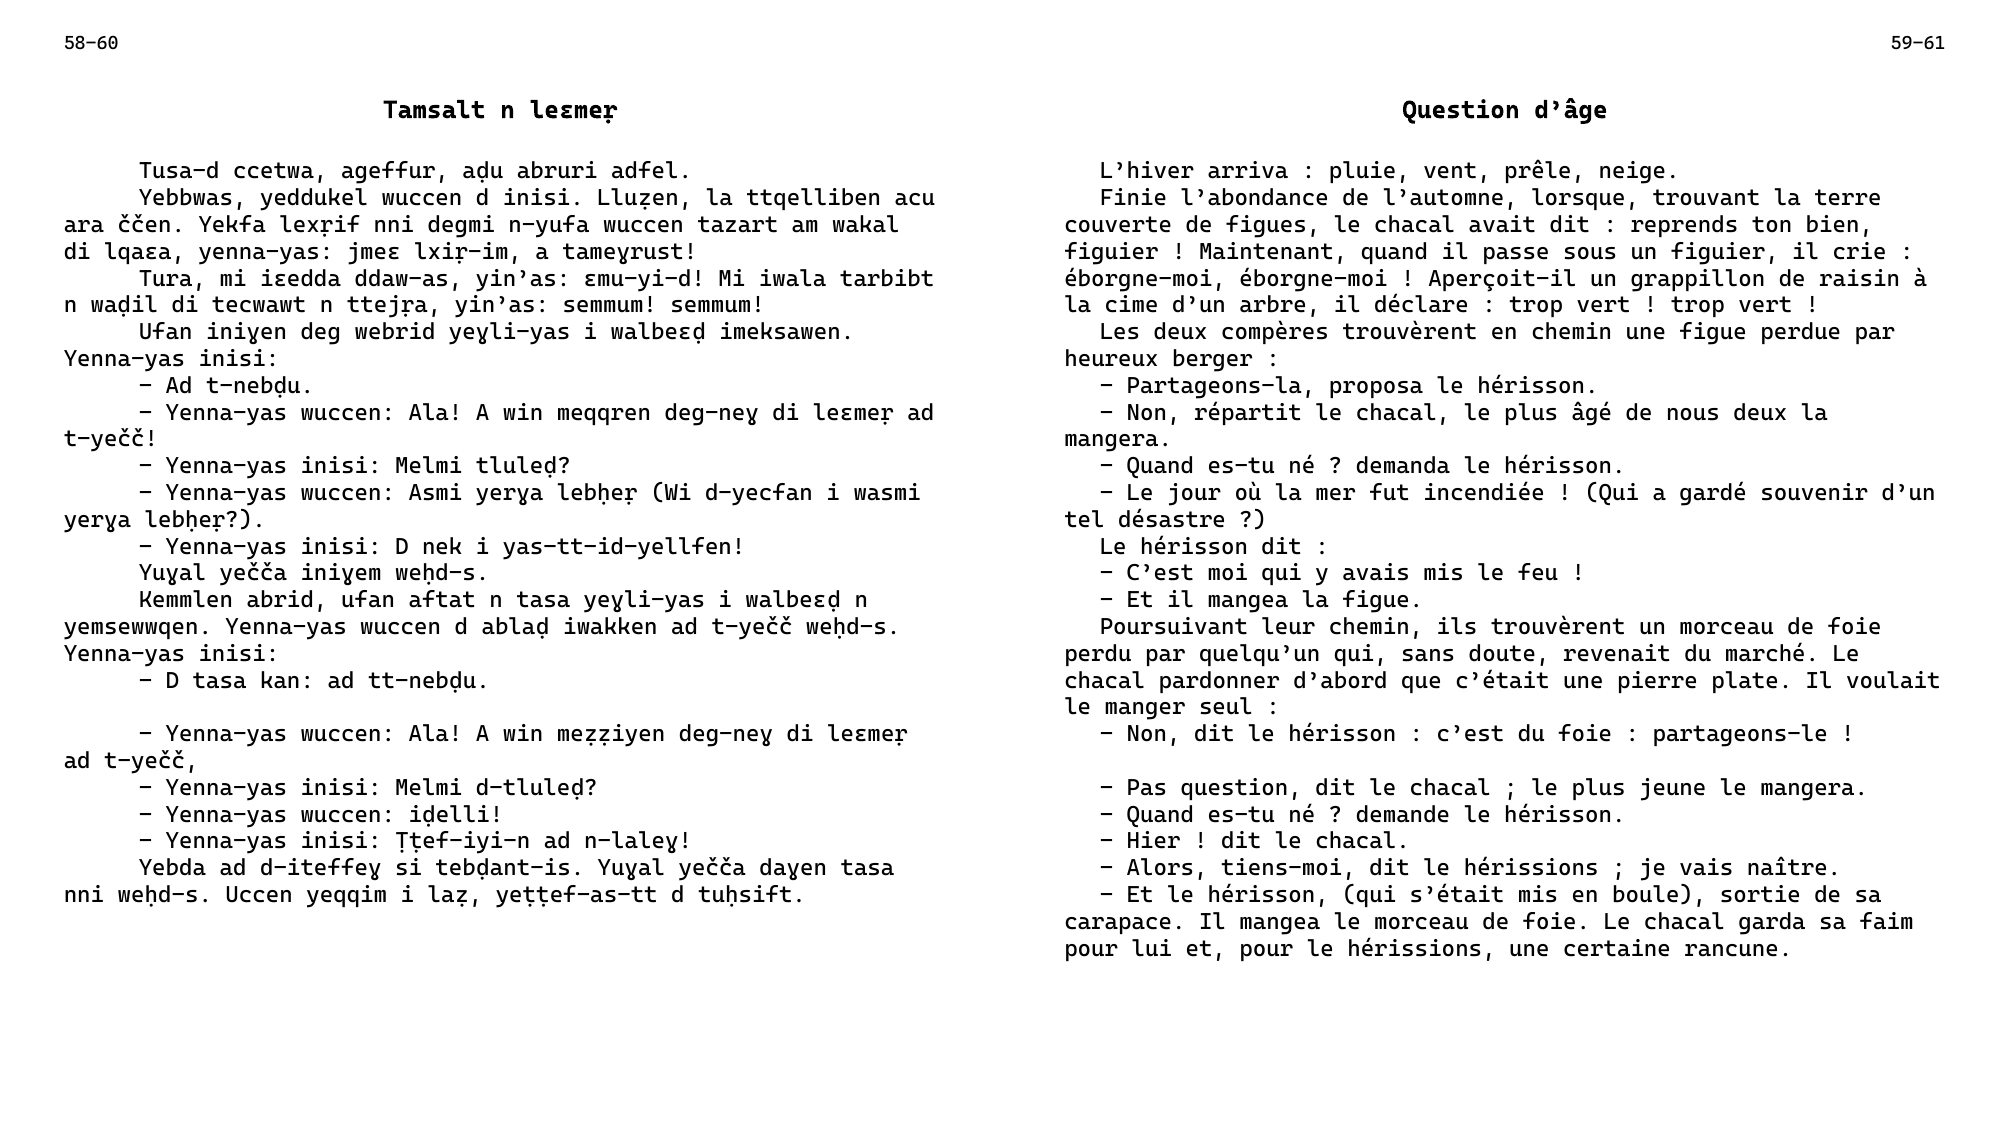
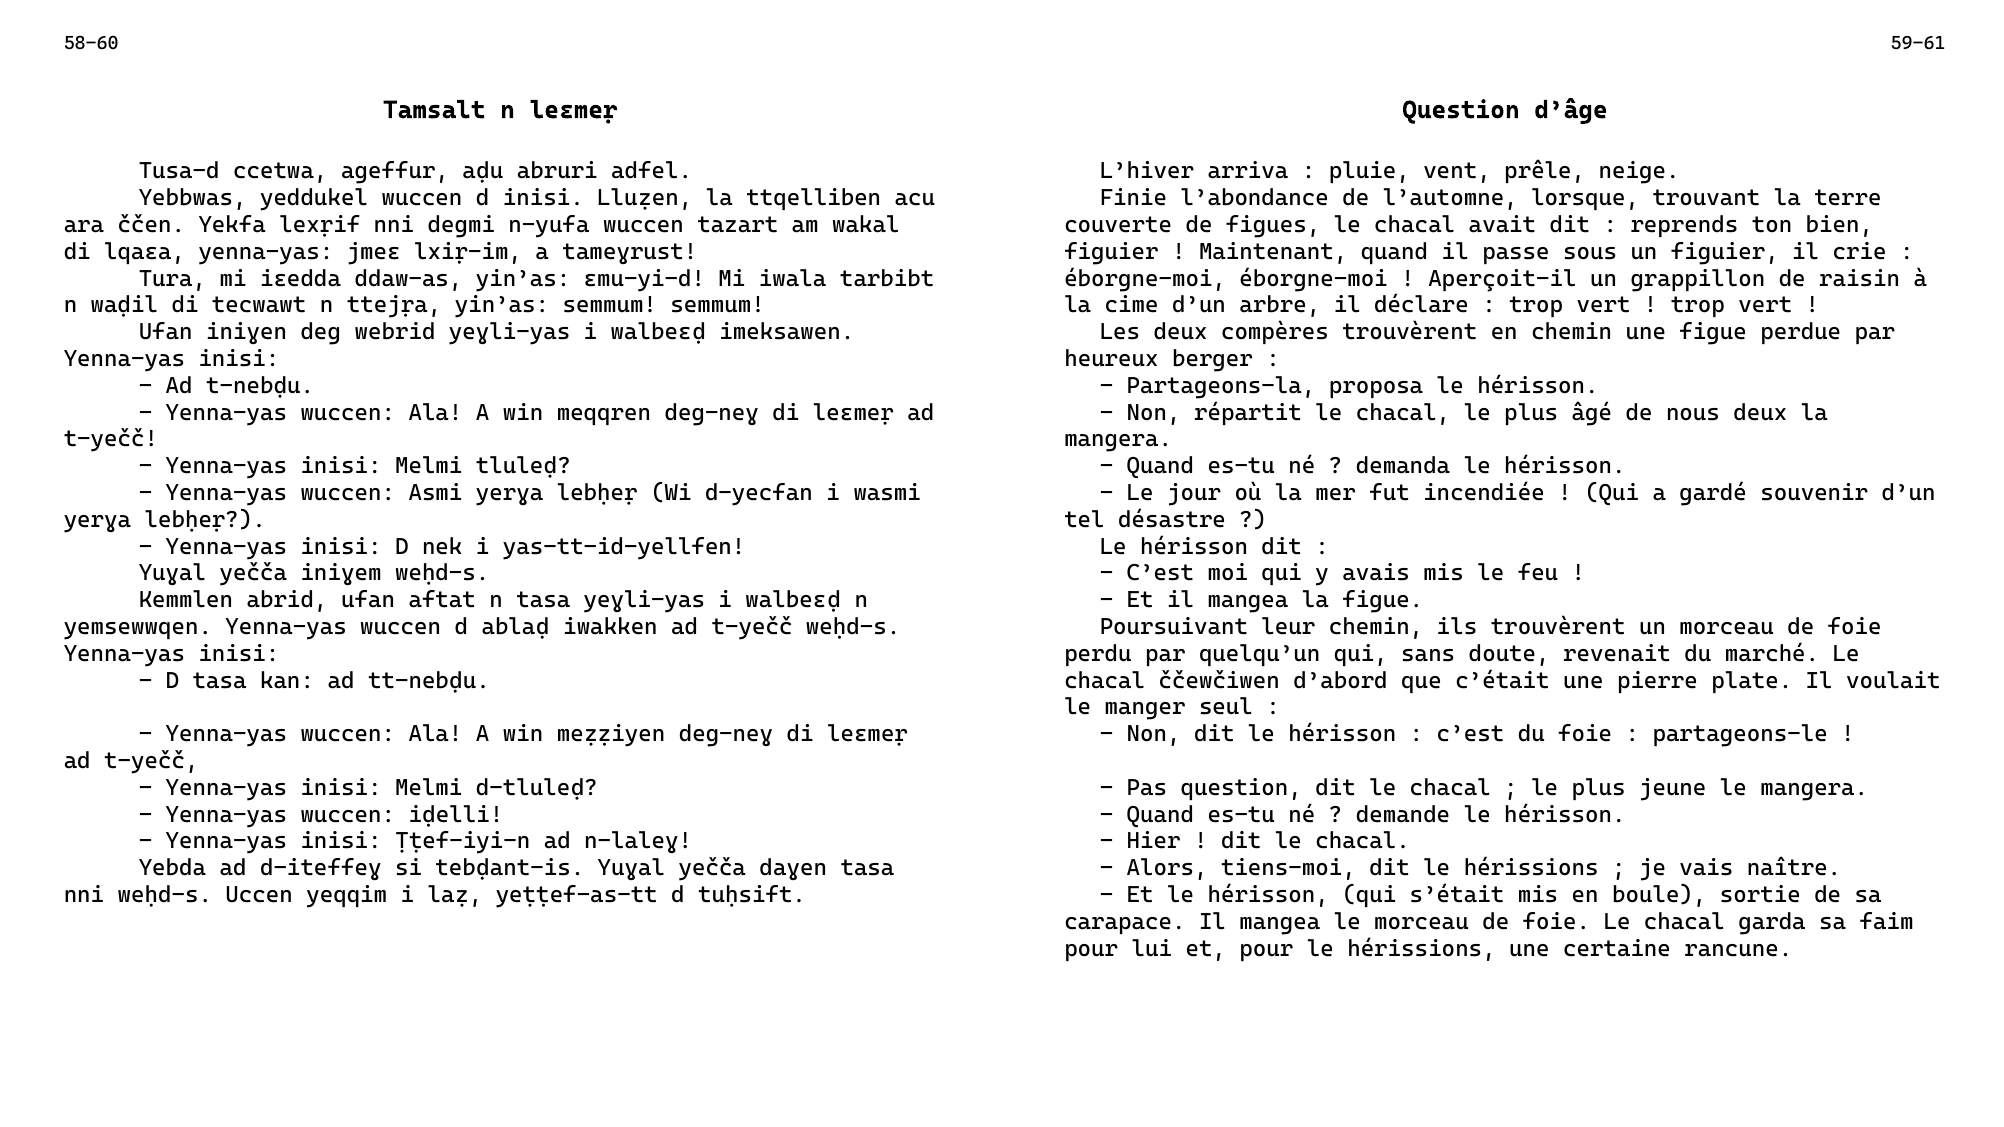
pardonner: pardonner -> ččewčiwen (1219, 681)
